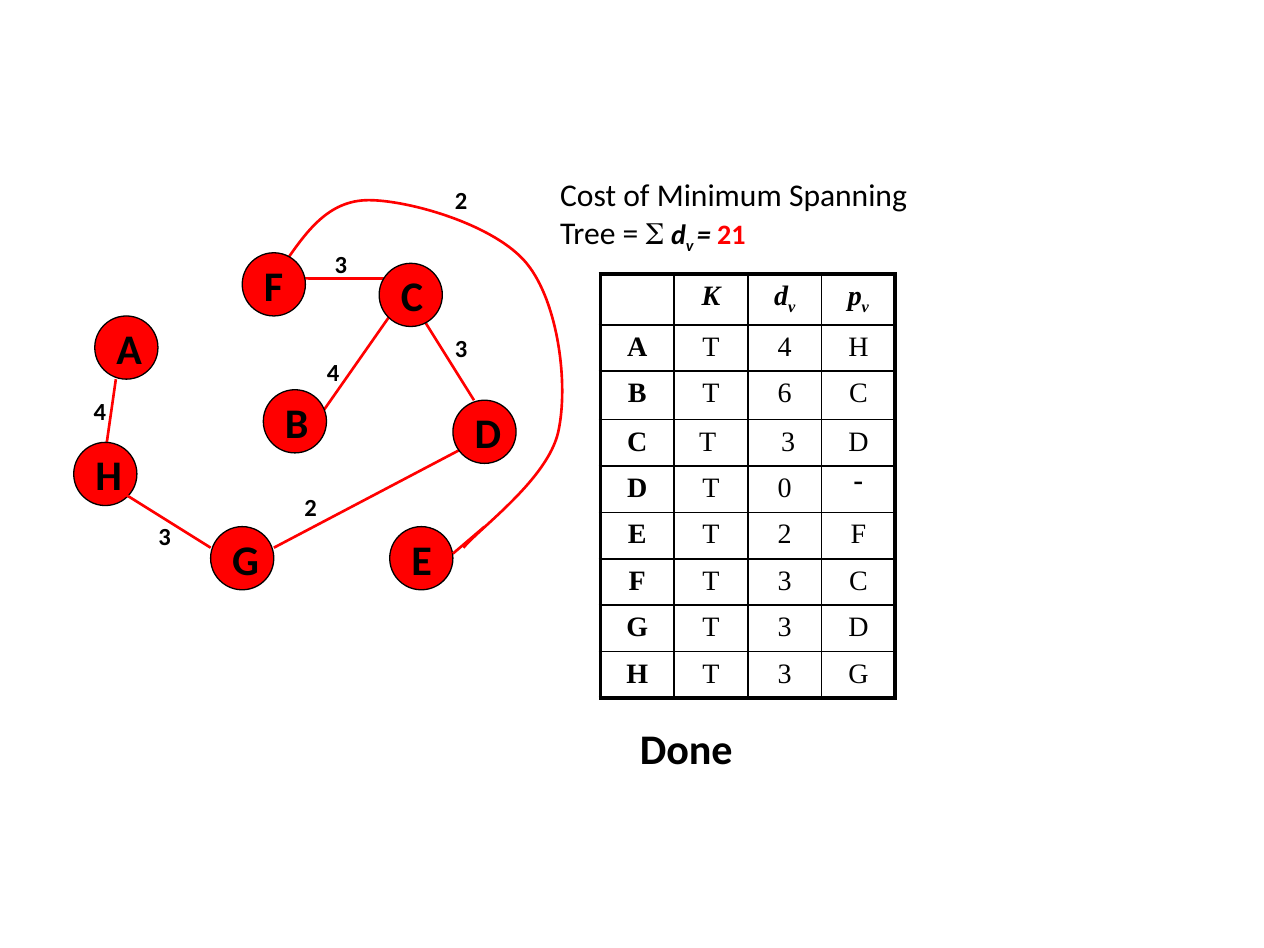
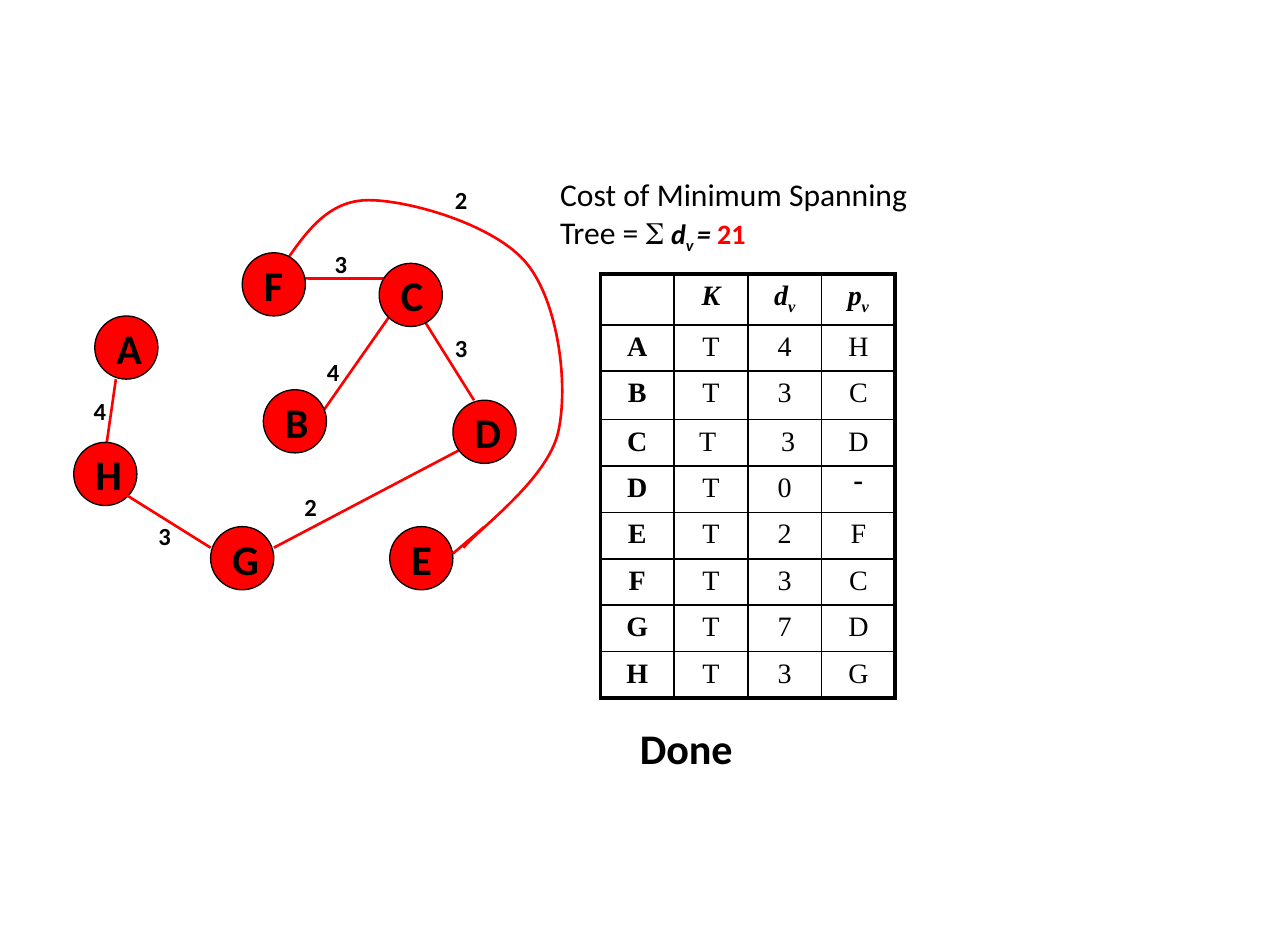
B T 6: 6 -> 3 (785, 393)
G T 3: 3 -> 7 (785, 627)
